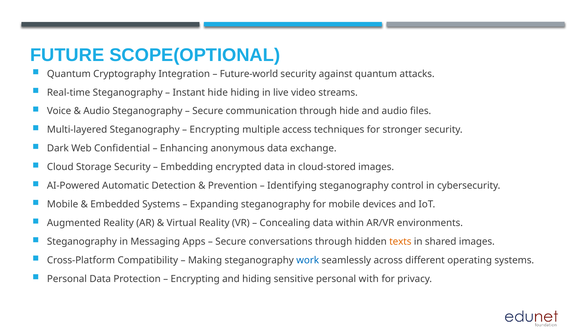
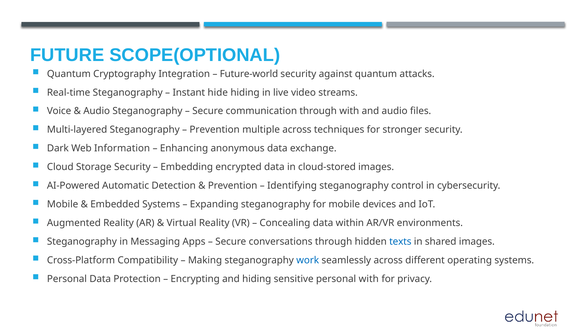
through hide: hide -> with (349, 111)
Encrypting: Encrypting -> Prevention (215, 130)
multiple access: access -> across (297, 130)
Confidential: Confidential -> Information (122, 148)
texts colour: orange -> blue (400, 241)
